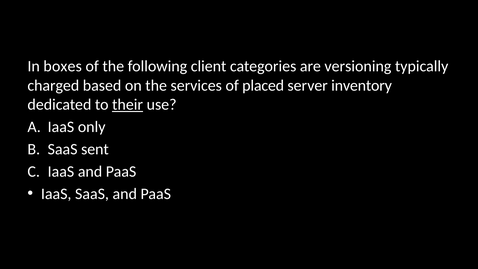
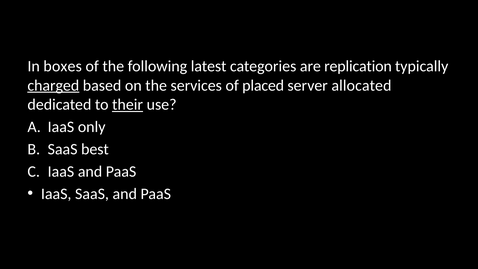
client: client -> latest (209, 66)
versioning: versioning -> replication (358, 66)
charged underline: none -> present (53, 85)
inventory: inventory -> allocated (361, 85)
sent: sent -> best (95, 149)
